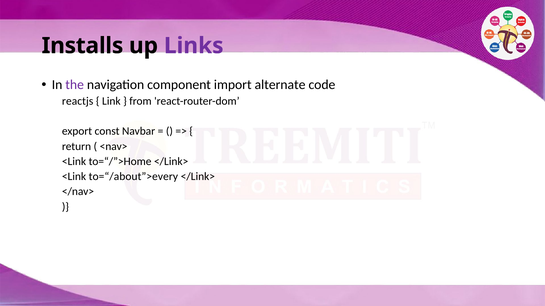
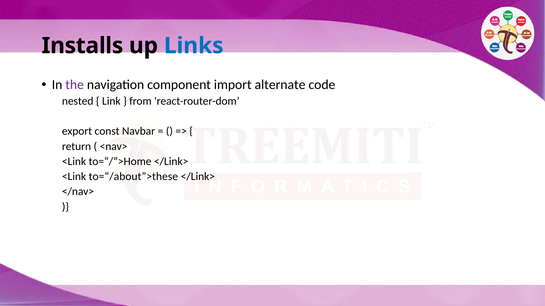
Links colour: purple -> blue (194, 46)
reactjs: reactjs -> nested (78, 101)
to=“/about”>every: to=“/about”>every -> to=“/about”>these (133, 177)
